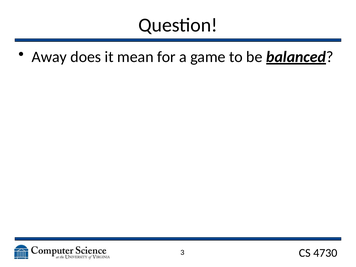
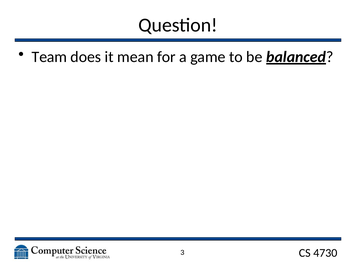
Away: Away -> Team (49, 57)
